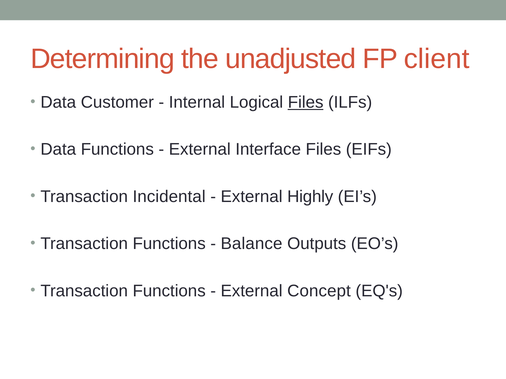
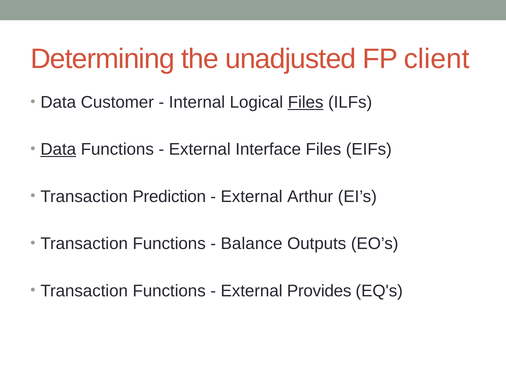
Data underline: none -> present (58, 150)
Incidental: Incidental -> Prediction (169, 197)
Highly: Highly -> Arthur (310, 197)
Concept: Concept -> Provides (319, 291)
